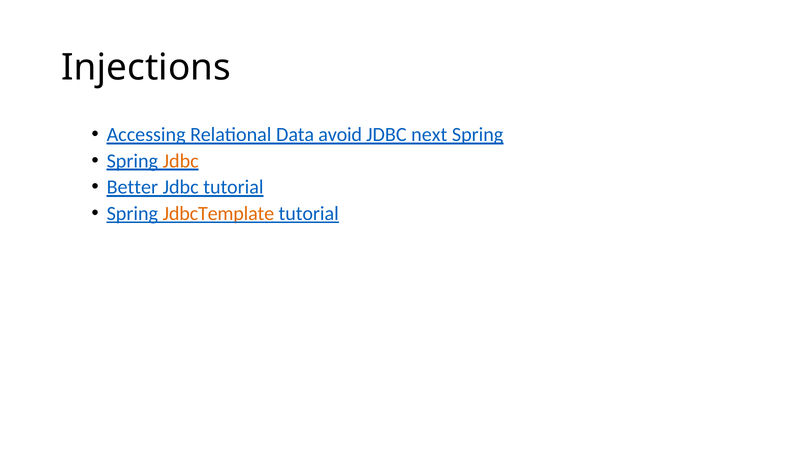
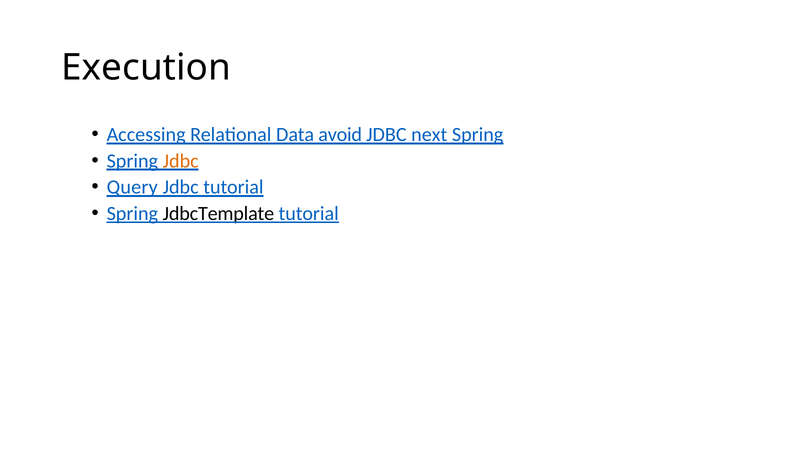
Injections: Injections -> Execution (146, 68)
Better: Better -> Query (132, 187)
JdbcTemplate colour: orange -> black (218, 213)
